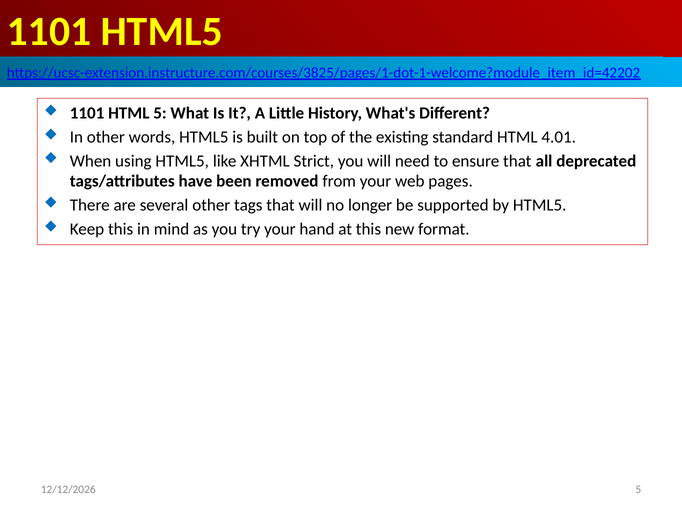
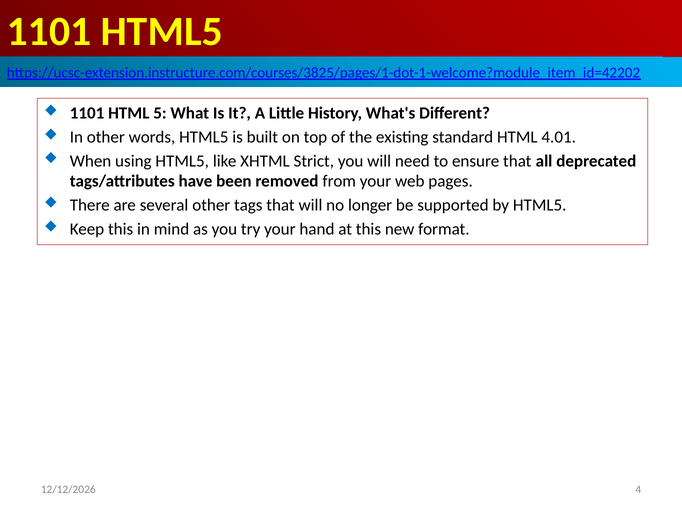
5: 5 -> 4 (638, 490)
